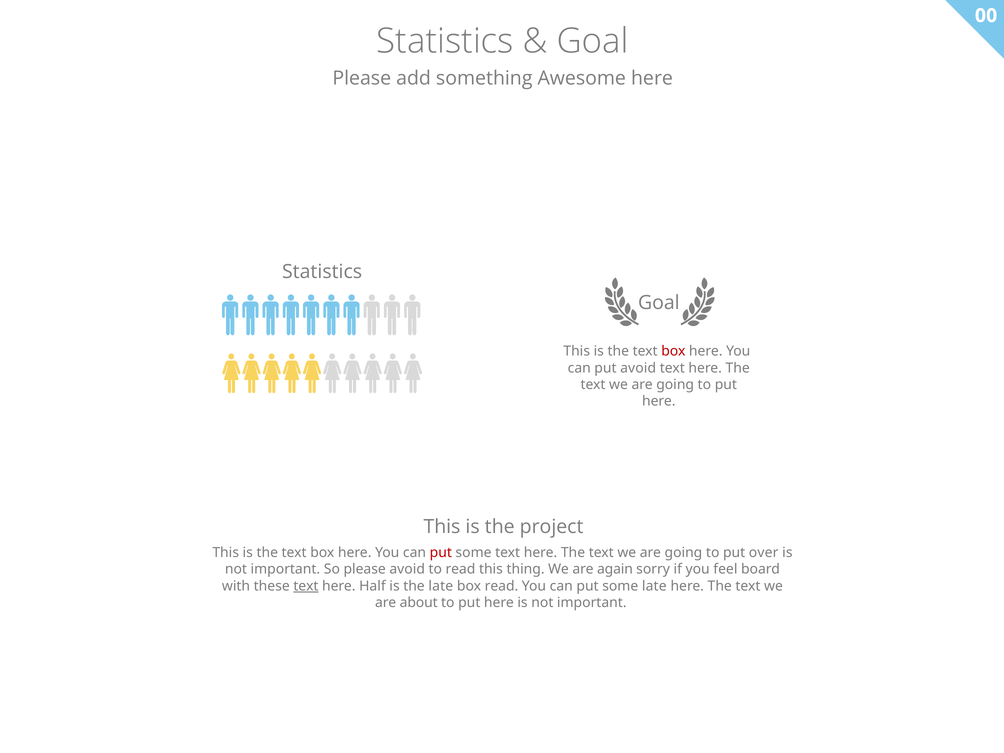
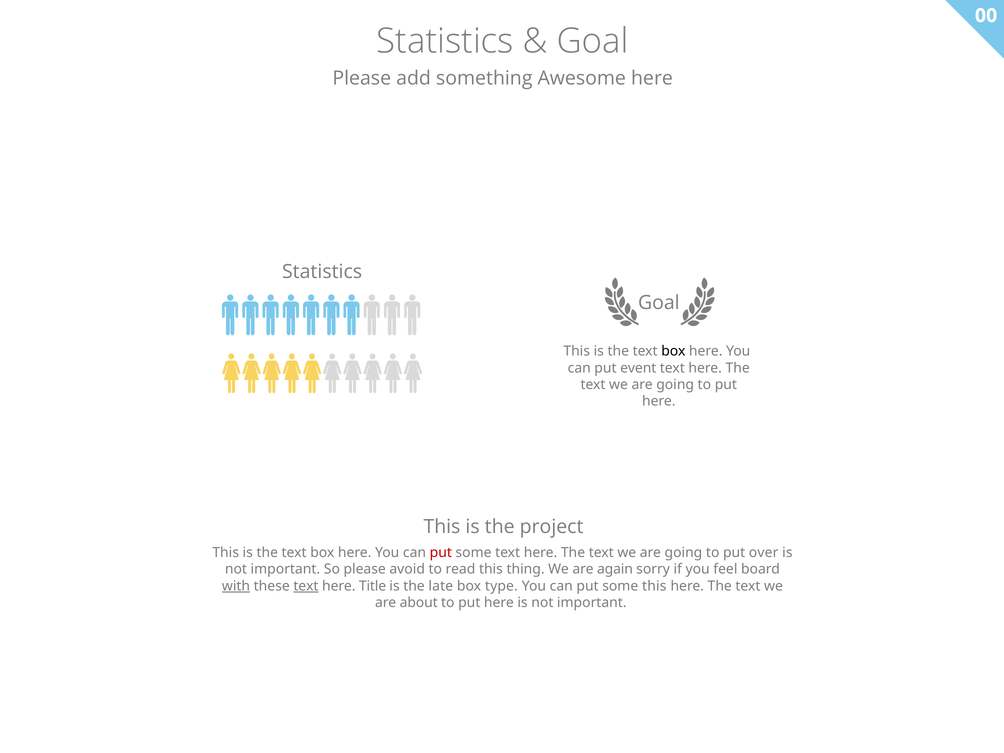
box colour: red -> black (673, 351)
put avoid: avoid -> event (638, 368)
with underline: none -> present (236, 586)
Half: Half -> Title (373, 586)
box read: read -> type (501, 586)
some late: late -> this (654, 586)
